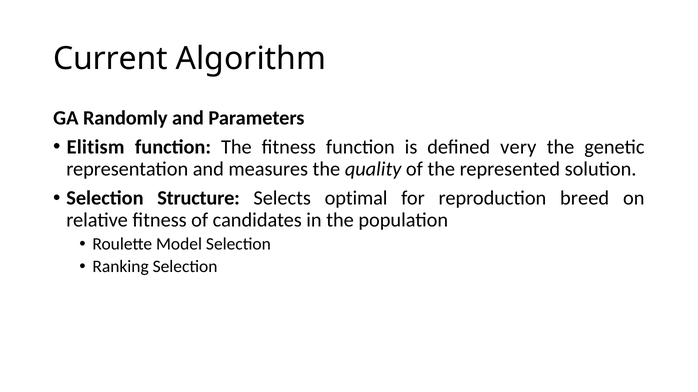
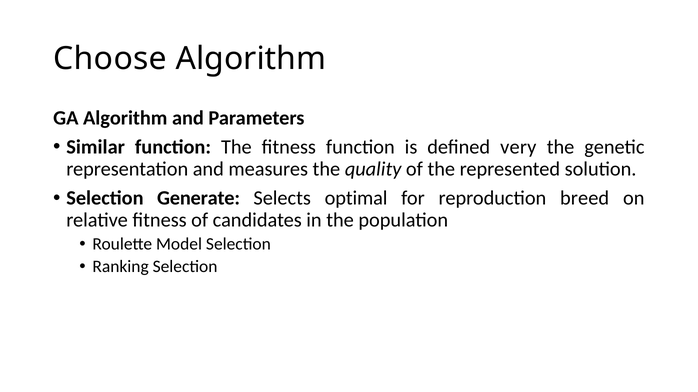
Current: Current -> Choose (110, 59)
GA Randomly: Randomly -> Algorithm (125, 118)
Elitism: Elitism -> Similar (96, 147)
Structure: Structure -> Generate (199, 199)
